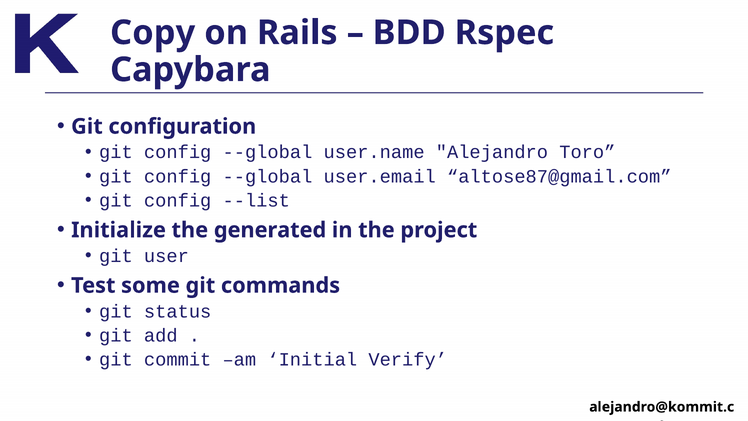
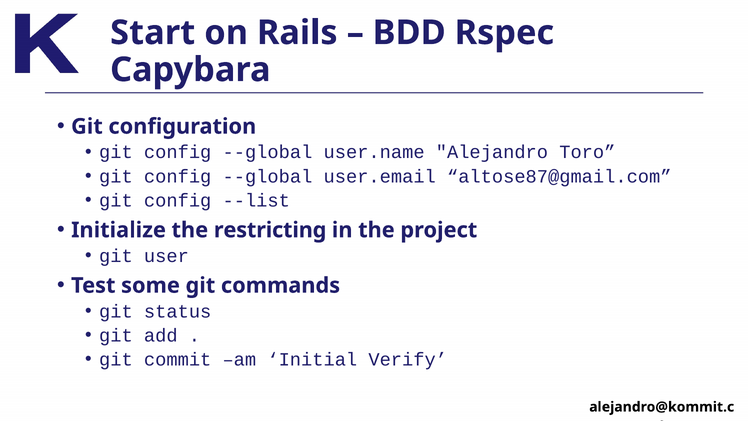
Copy: Copy -> Start (153, 33)
generated: generated -> restricting (270, 230)
